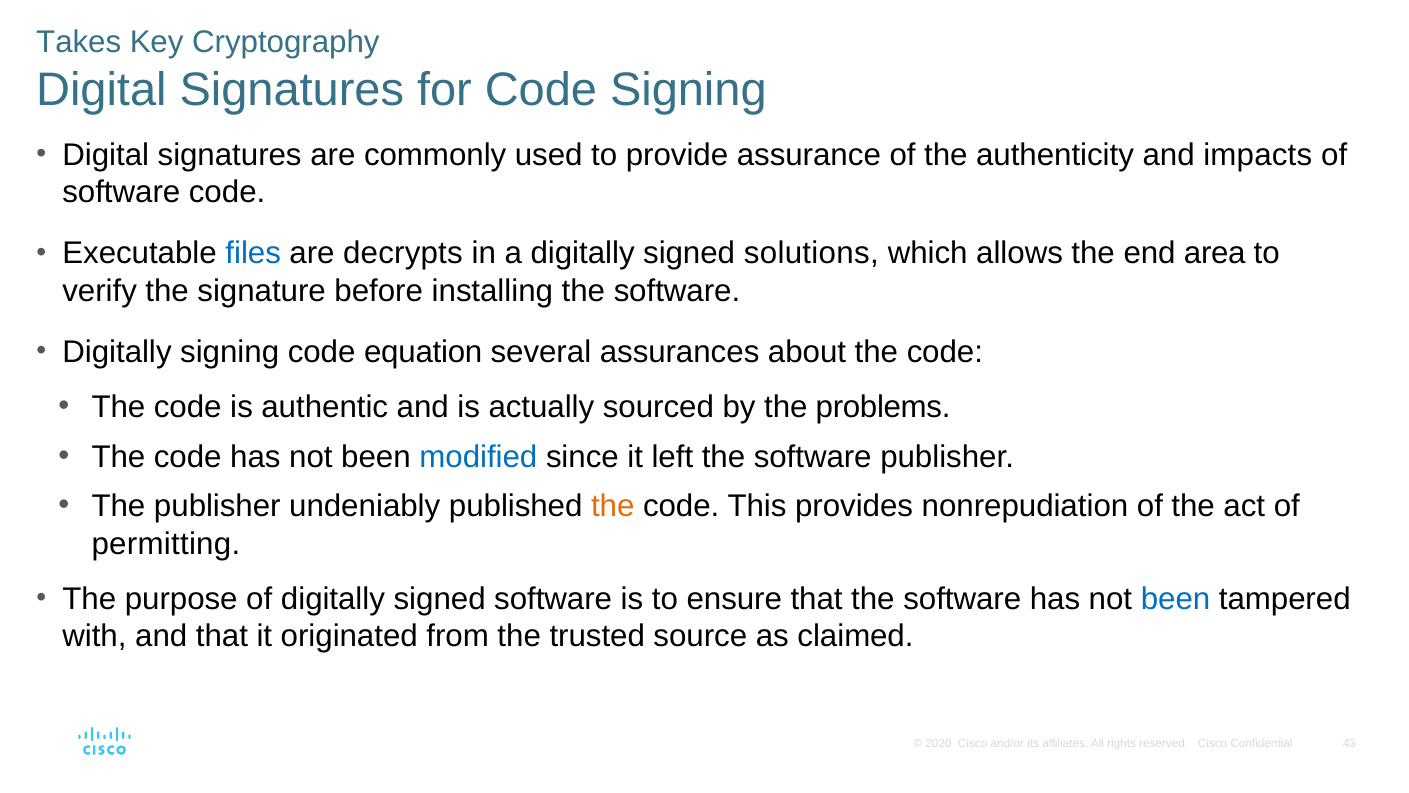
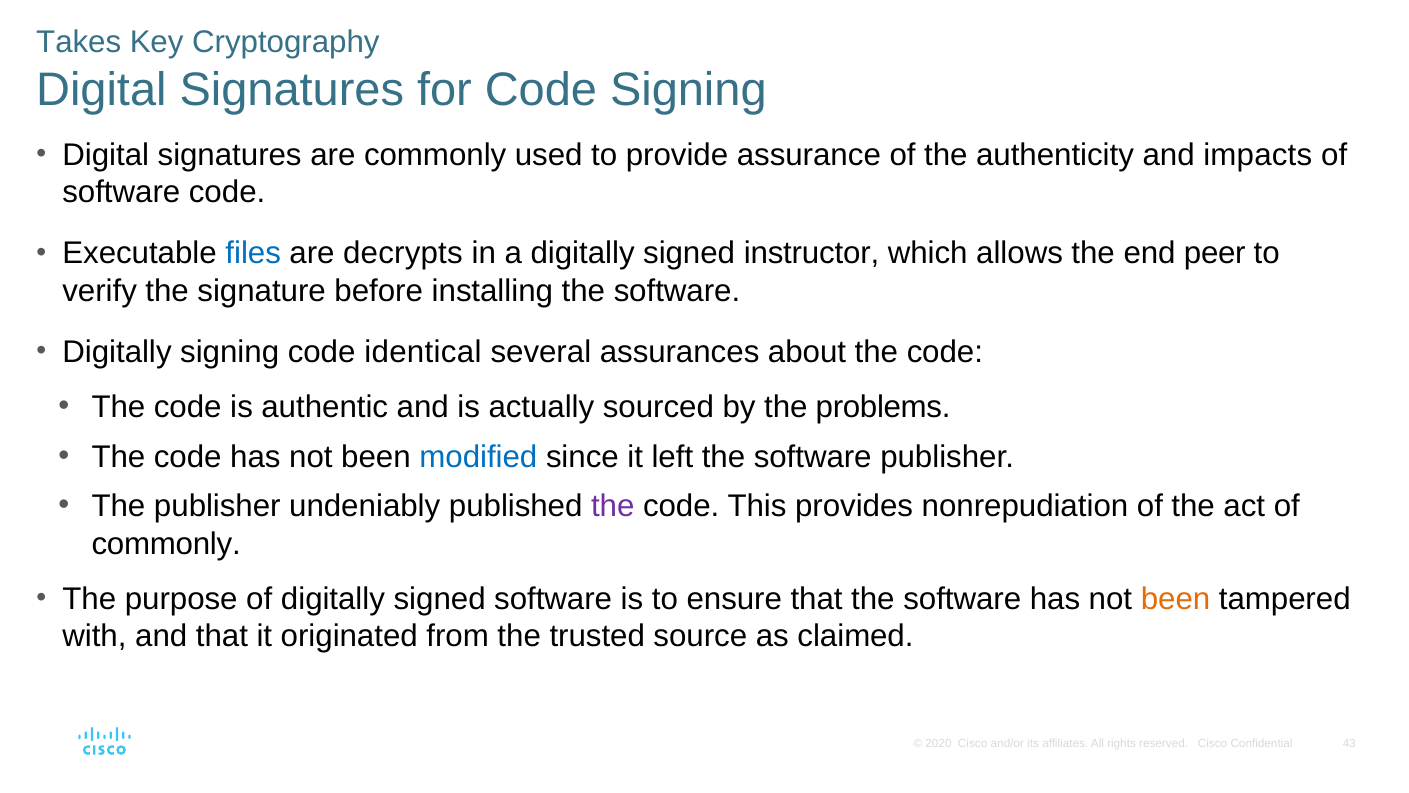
solutions: solutions -> instructor (812, 253)
area: area -> peer (1215, 253)
equation: equation -> identical (423, 352)
the colour: orange -> purple (613, 506)
permitting: permitting -> commonly (166, 543)
been colour: blue -> orange (1176, 599)
